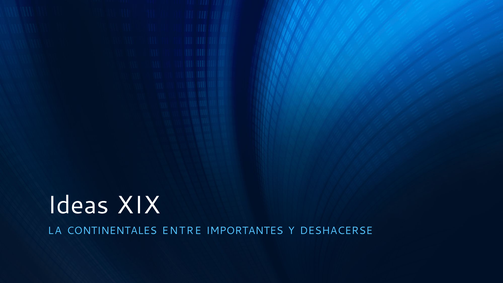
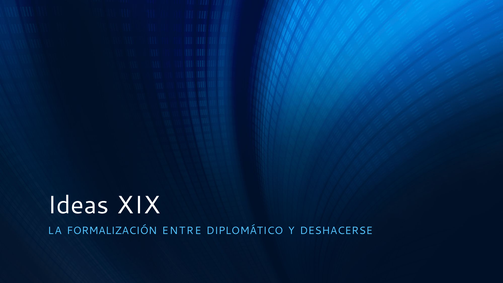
CONTINENTALES: CONTINENTALES -> FORMALIZACIÓN (112, 231)
IMPORTANTES: IMPORTANTES -> DIPLOMÁTICO (245, 231)
